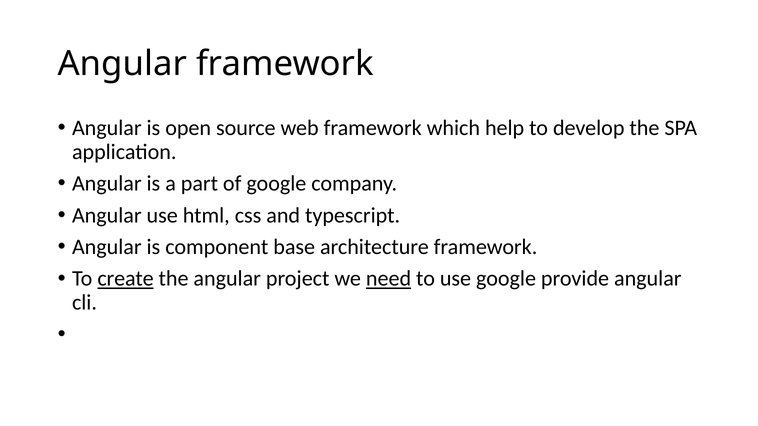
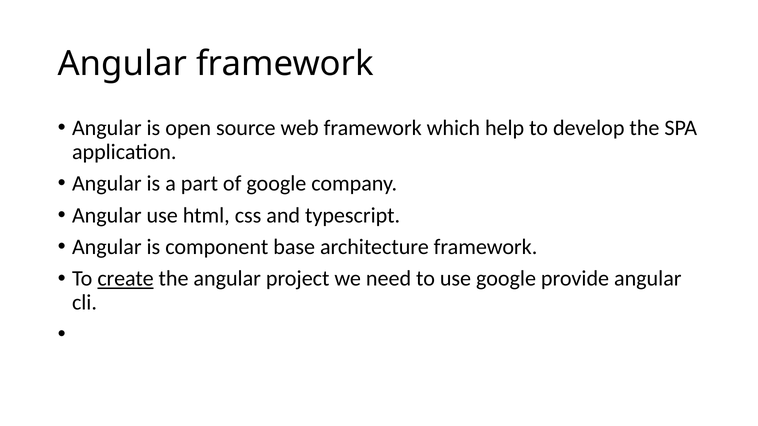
need underline: present -> none (389, 279)
